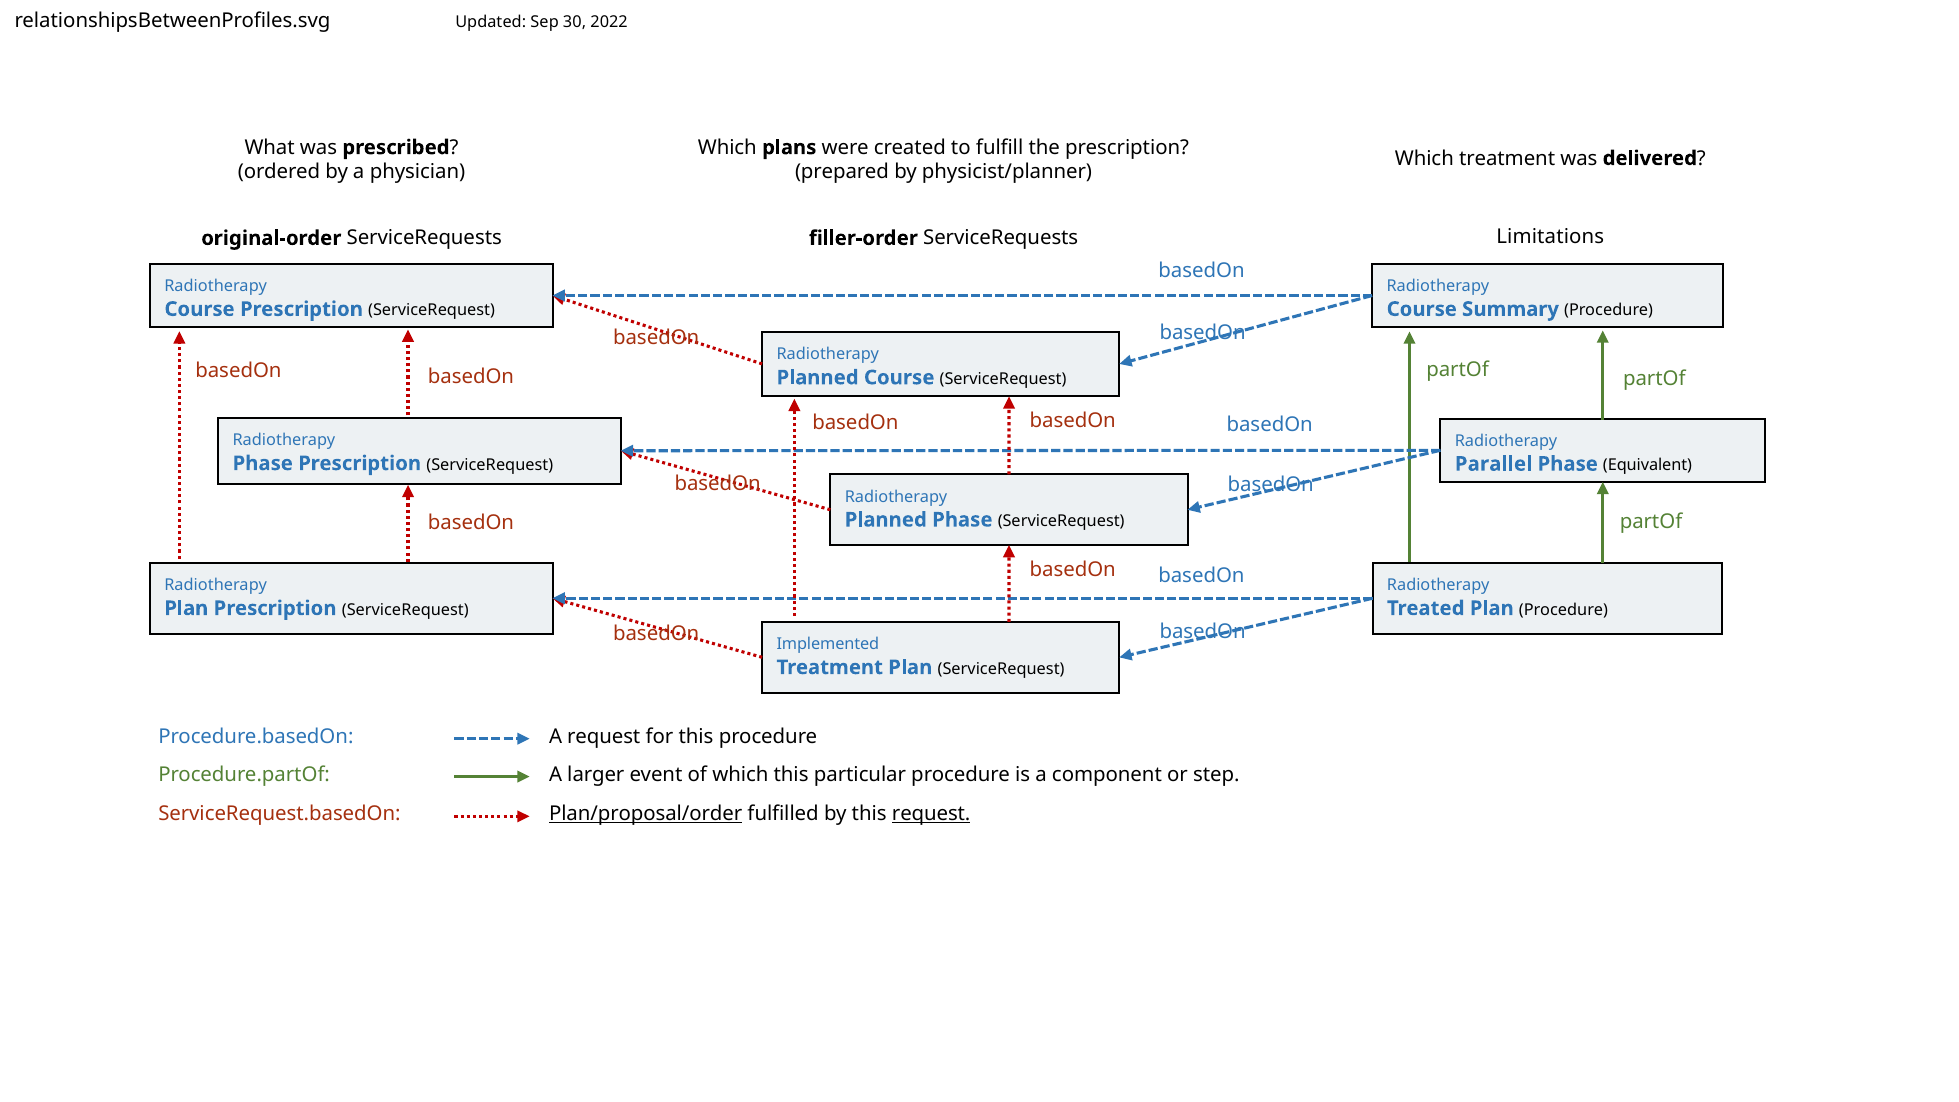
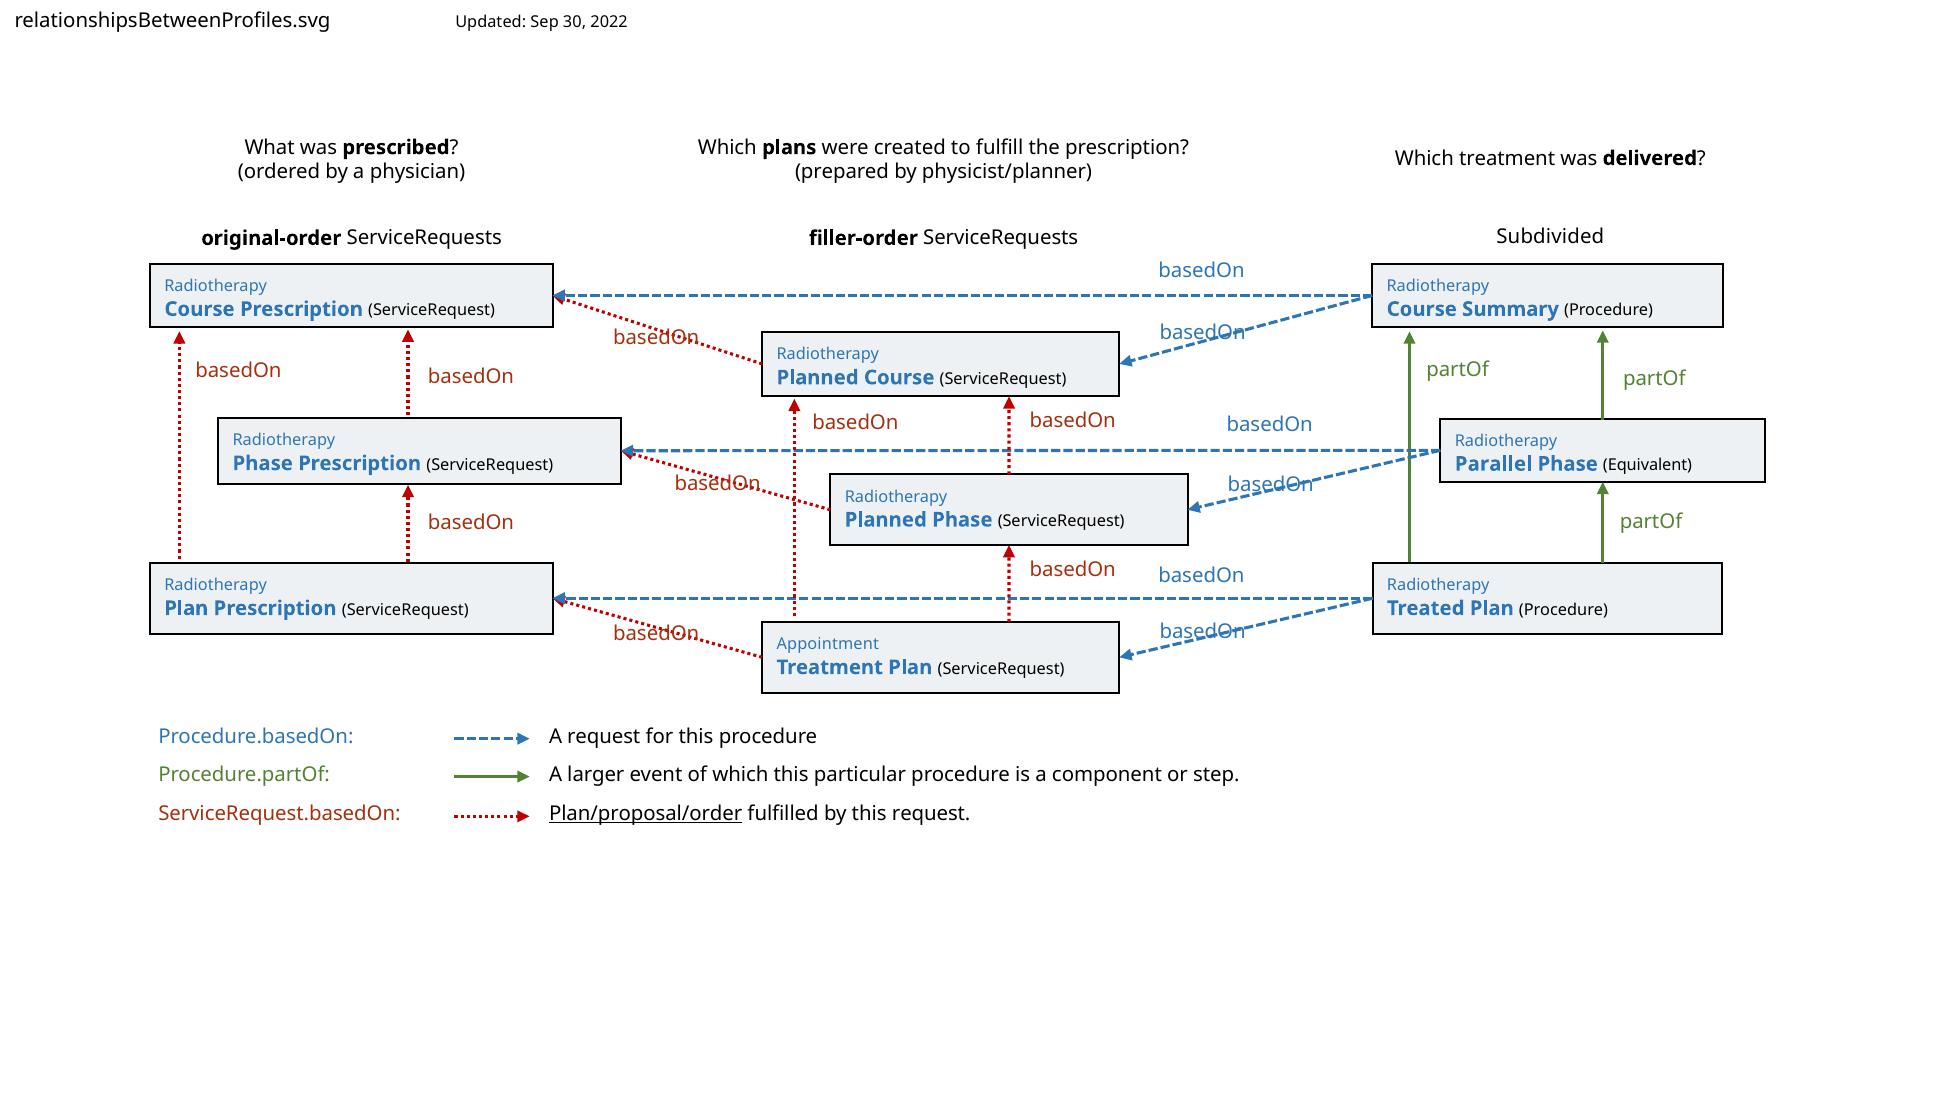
Limitations: Limitations -> Subdivided (1550, 237)
Implemented: Implemented -> Appointment (828, 644)
request underline: present -> none (931, 814)
